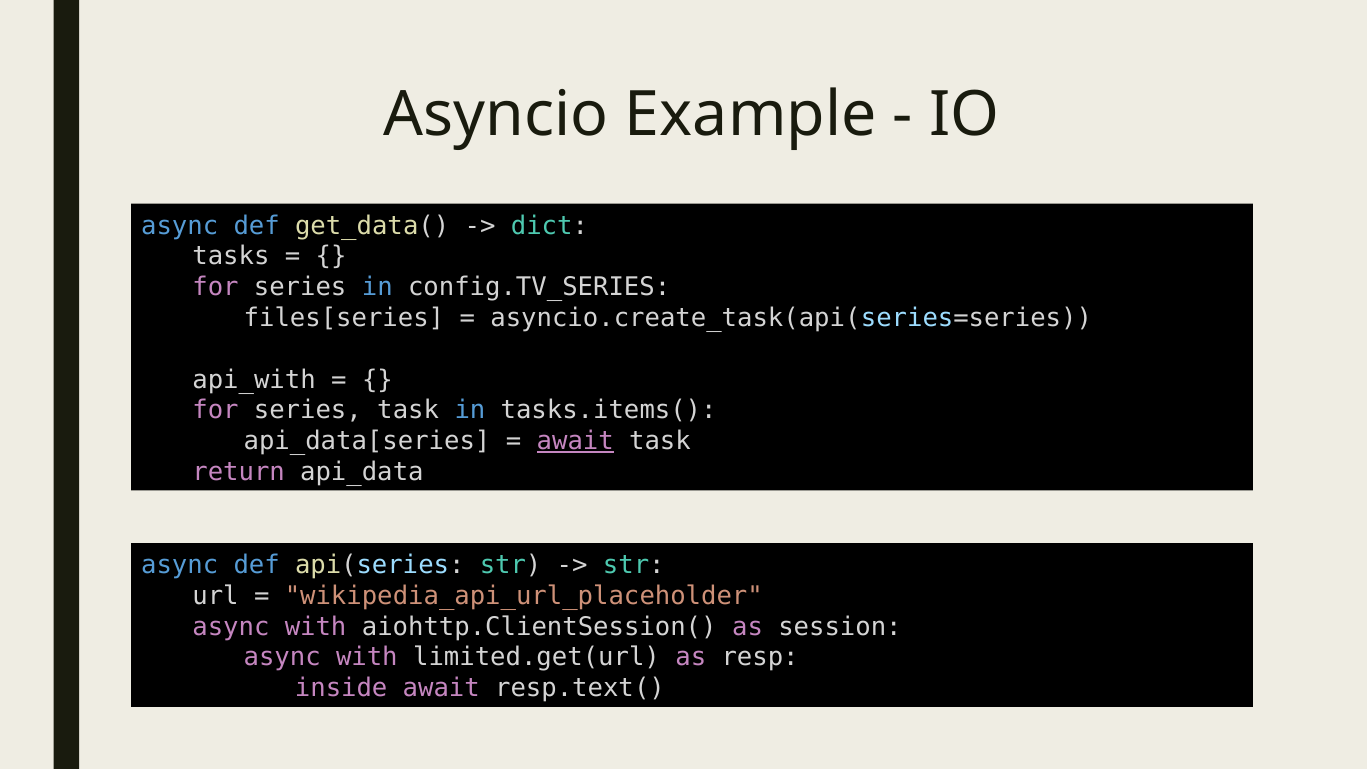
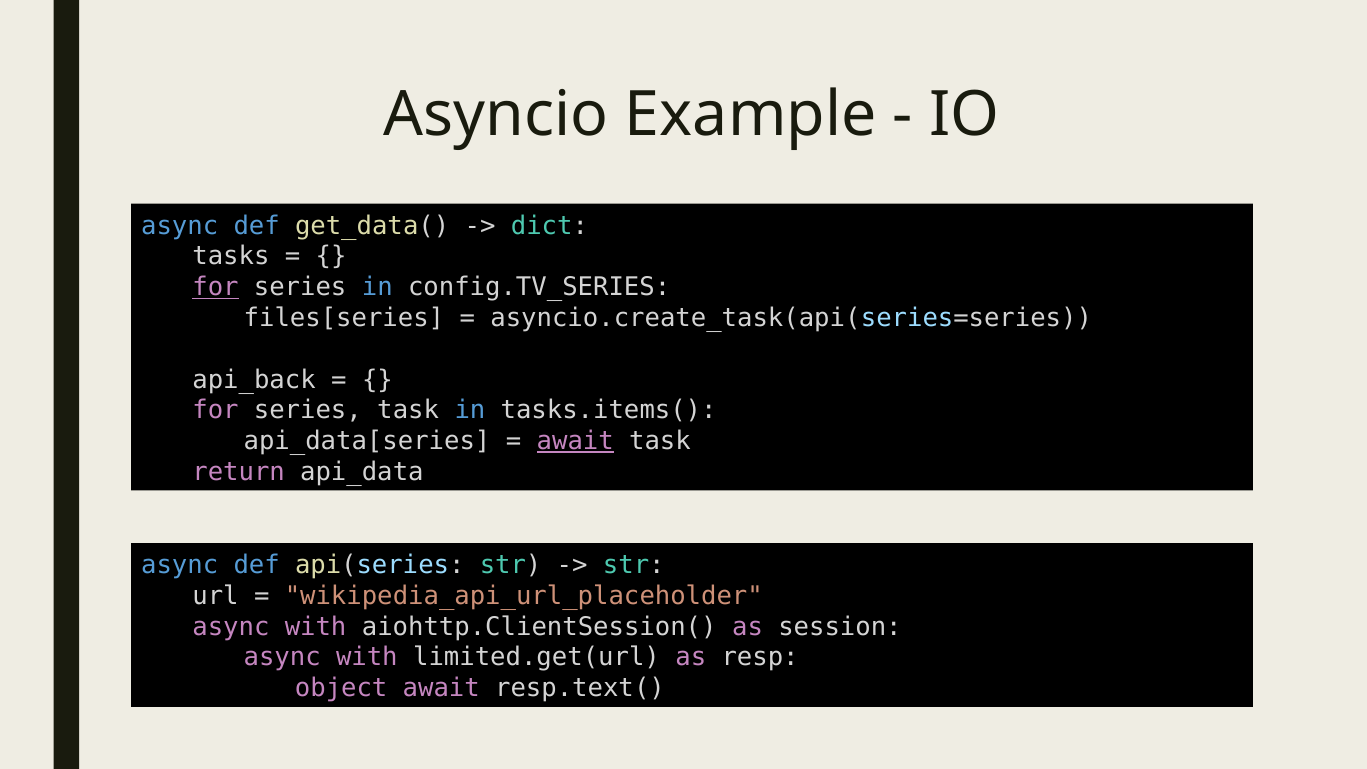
for underline: none -> present (216, 287)
api_with: api_with -> api_back (254, 380)
inside: inside -> object (341, 688)
